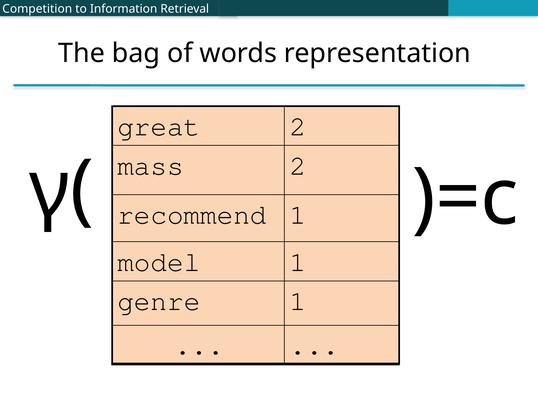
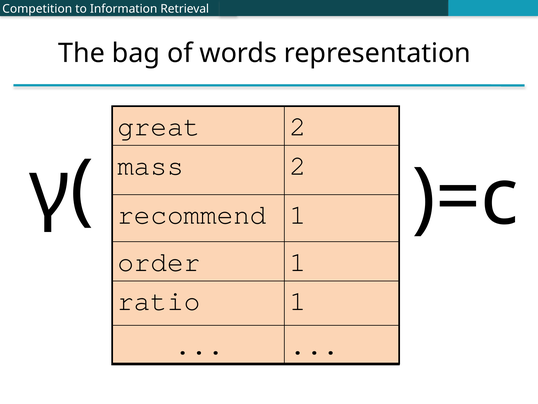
model: model -> order (159, 262)
genre: genre -> ratio (159, 301)
